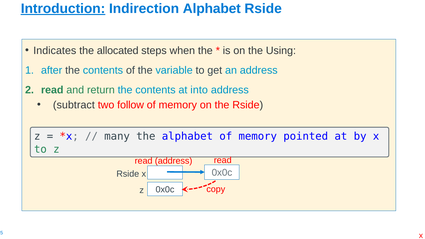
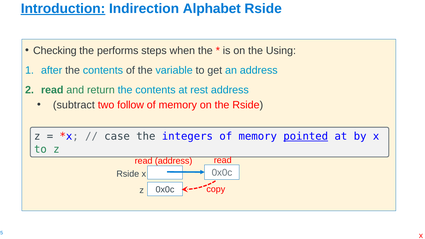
Indicates: Indicates -> Checking (55, 51)
allocated: allocated -> performs (118, 51)
into: into -> rest (199, 90)
many: many -> case (117, 137)
the alphabet: alphabet -> integers (187, 137)
pointed underline: none -> present (306, 137)
